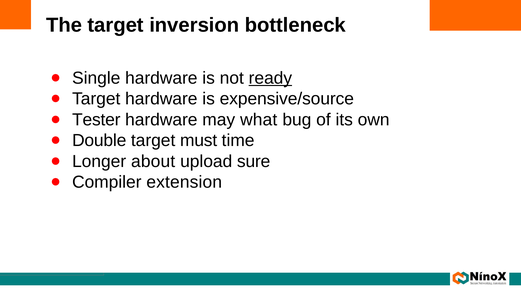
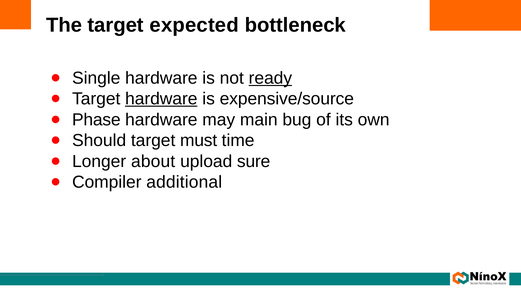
inversion: inversion -> expected (194, 25)
hardware underline: none -> present (161, 99)
Tester: Tester -> Phase (96, 120)
what: what -> main (259, 120)
Double: Double -> Should (99, 140)
extension: extension -> additional (184, 182)
